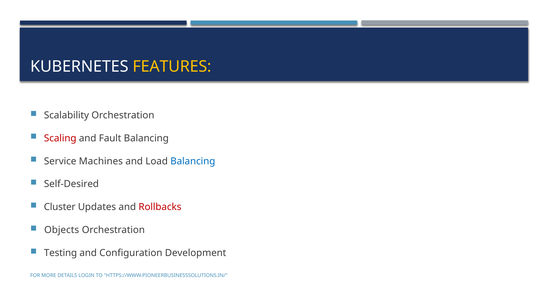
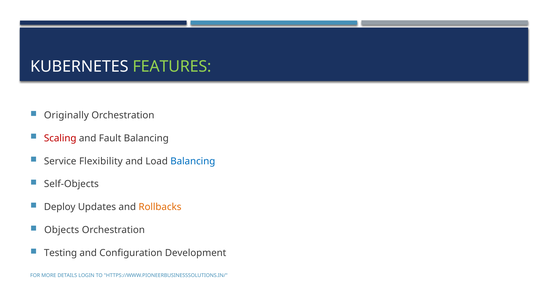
FEATURES colour: yellow -> light green (172, 67)
Scalability: Scalability -> Originally (66, 115)
Machines: Machines -> Flexibility (101, 161)
Self-Desired: Self-Desired -> Self-Objects (71, 184)
Cluster: Cluster -> Deploy (60, 207)
Rollbacks colour: red -> orange (160, 207)
